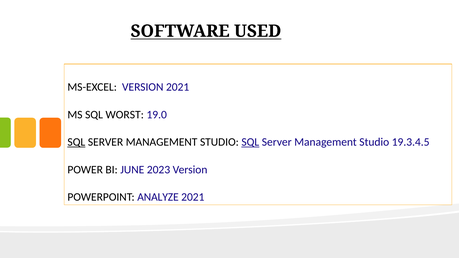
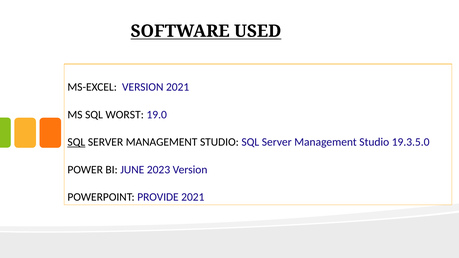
SQL underline: present -> none (250, 142)
19.3.4.5: 19.3.4.5 -> 19.3.5.0 (411, 142)
ANALYZE: ANALYZE -> PROVIDE (158, 197)
